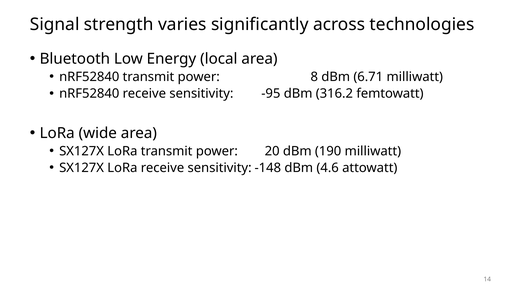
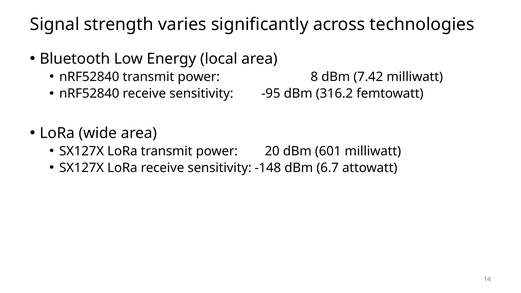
6.71: 6.71 -> 7.42 (368, 77)
190: 190 -> 601 (328, 151)
4.6: 4.6 -> 6.7 (328, 168)
